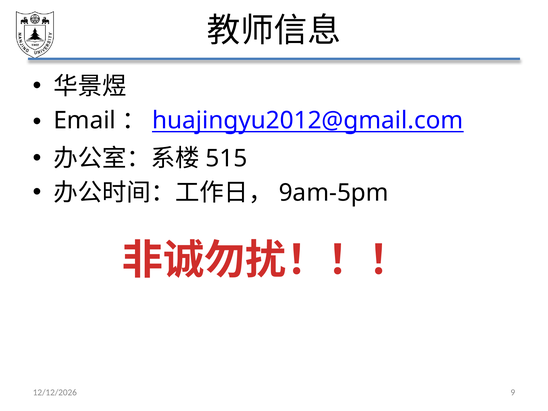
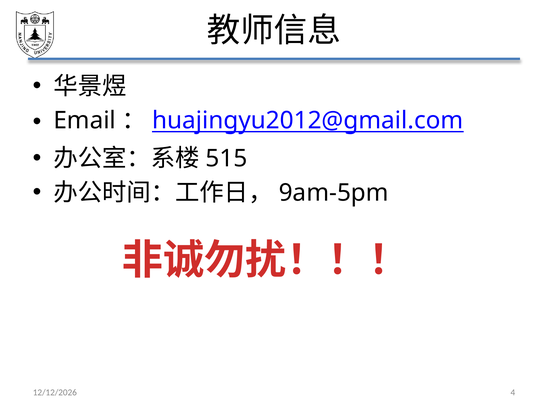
9: 9 -> 4 (513, 392)
